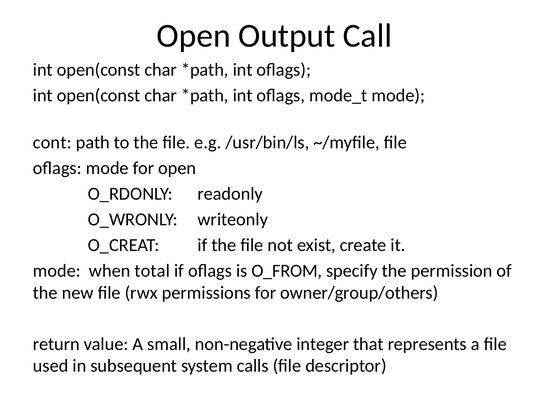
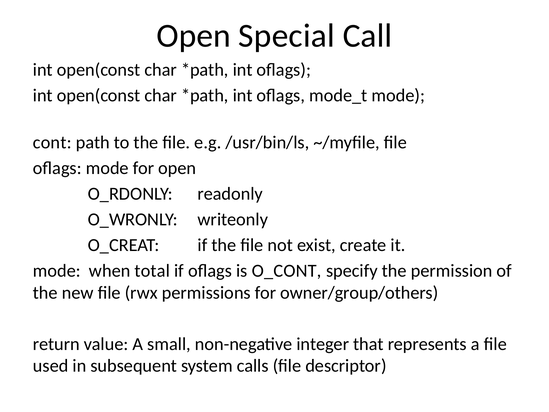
Output: Output -> Special (287, 36)
O_FROM: O_FROM -> O_CONT (287, 271)
